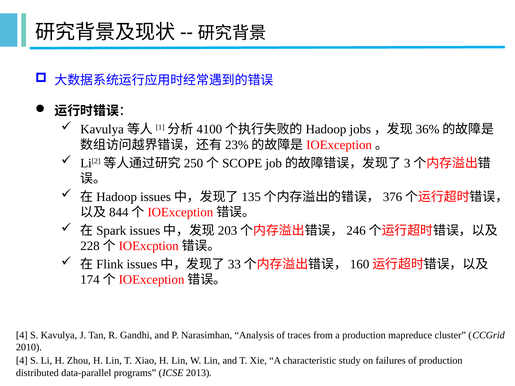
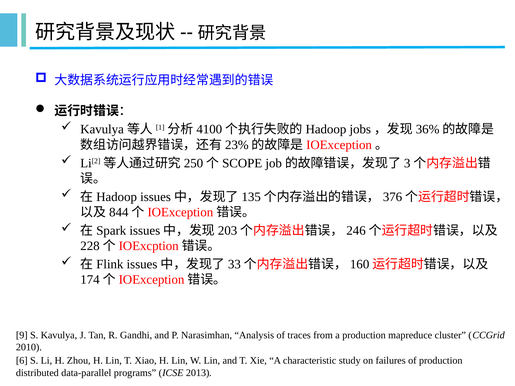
4: 4 -> 9 (22, 335)
4: 4 -> 6 (22, 361)
